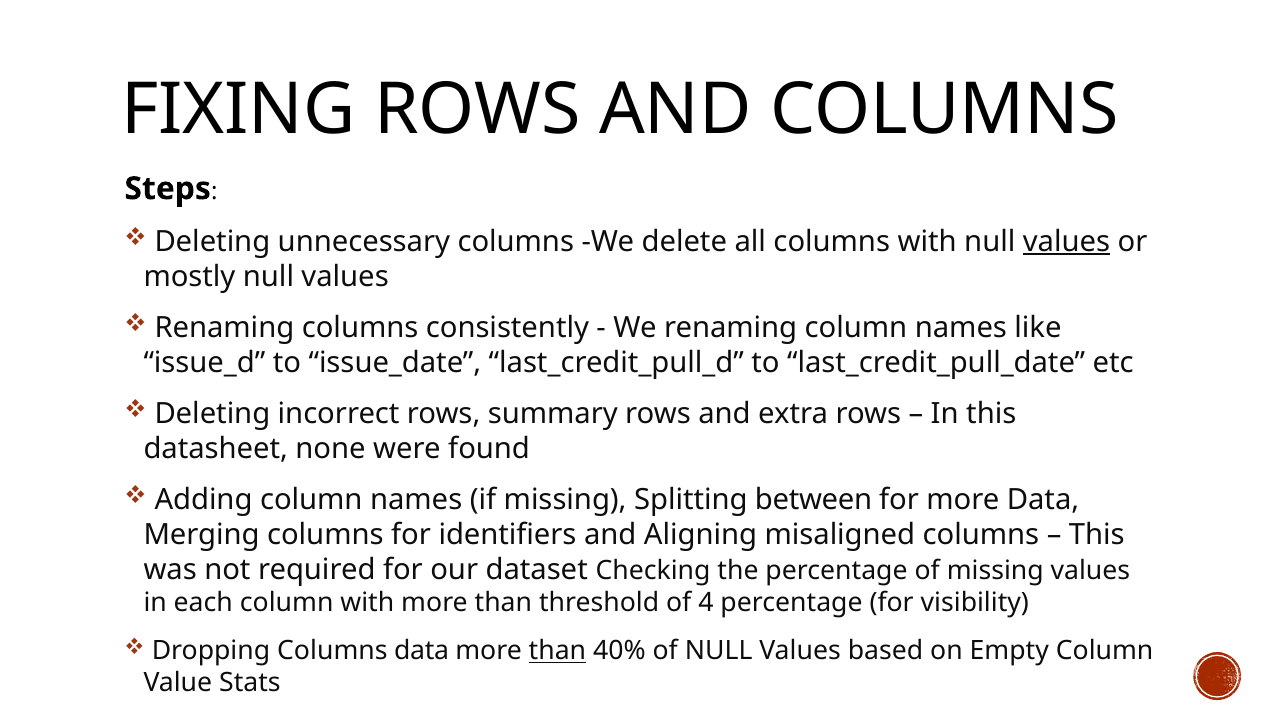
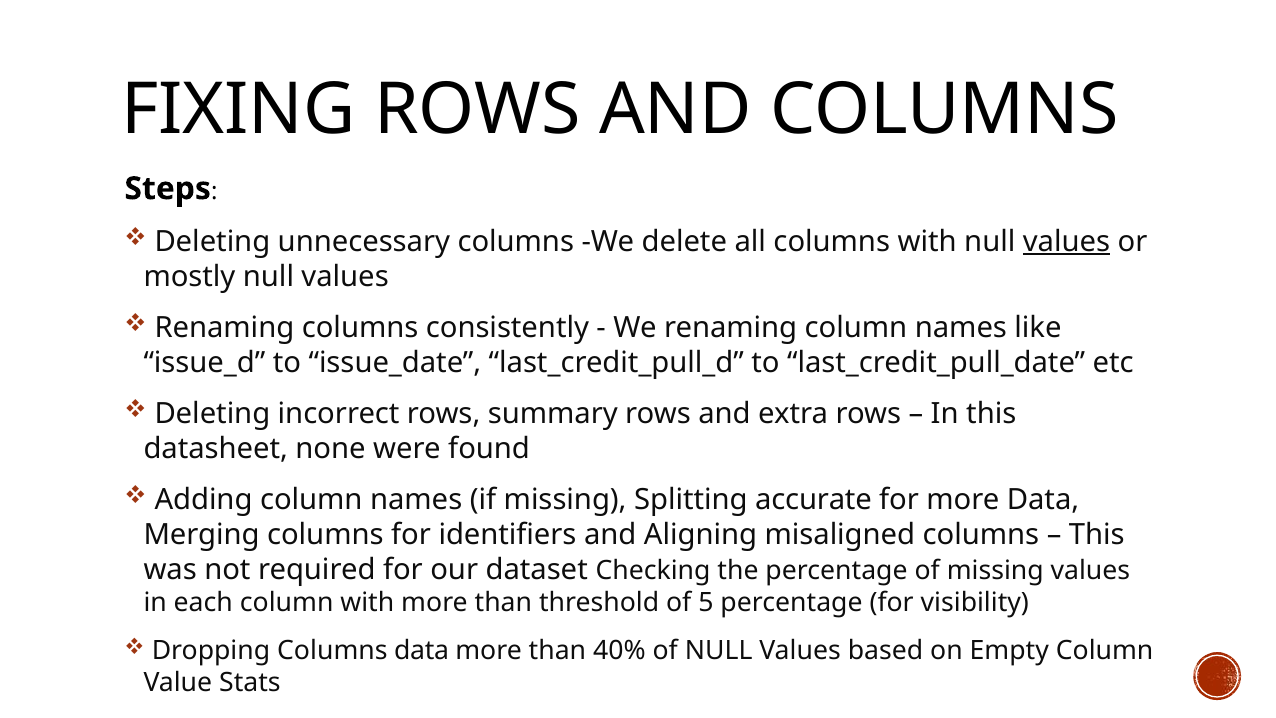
between: between -> accurate (814, 500)
4: 4 -> 5 (706, 603)
than underline: present -> none (557, 651)
